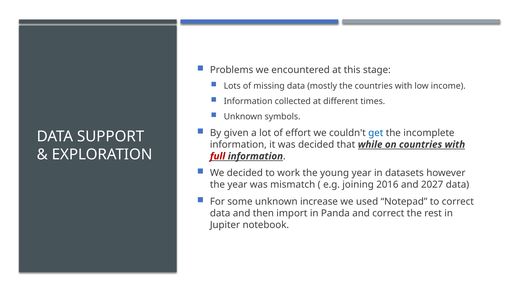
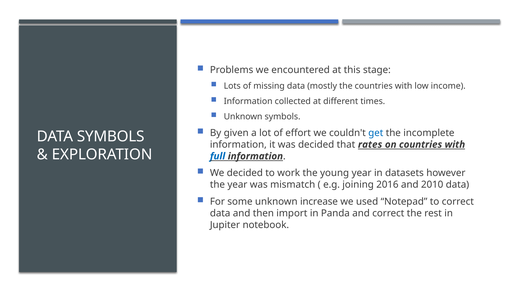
DATA SUPPORT: SUPPORT -> SYMBOLS (111, 136)
while: while -> rates (370, 145)
full colour: red -> blue (218, 156)
2027: 2027 -> 2010 (432, 185)
